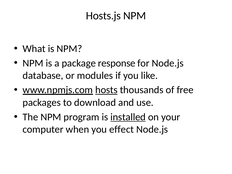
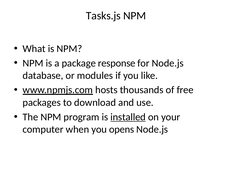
Hosts.js: Hosts.js -> Tasks.js (103, 16)
hosts underline: present -> none (106, 90)
effect: effect -> opens (122, 129)
